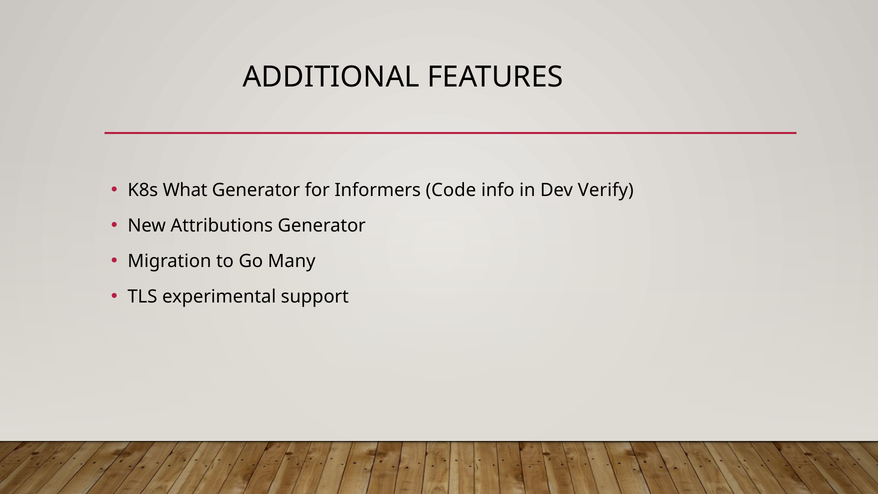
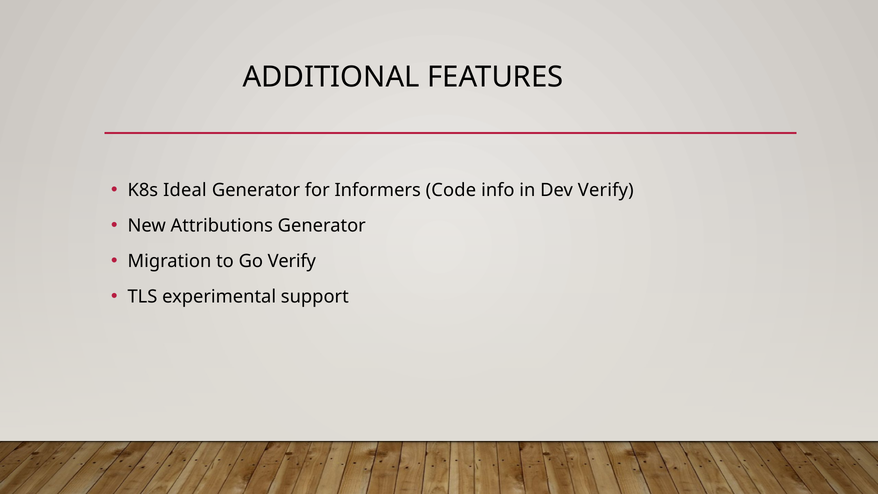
What: What -> Ideal (185, 190)
Go Many: Many -> Verify (292, 261)
